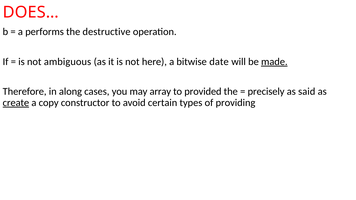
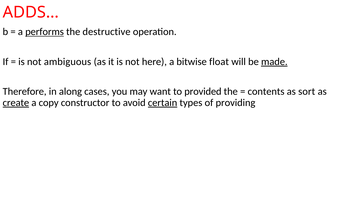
DOES…: DOES… -> ADDS… (31, 12)
performs underline: none -> present (45, 32)
date: date -> float (219, 62)
array: array -> want (160, 92)
precisely: precisely -> contents (266, 92)
said: said -> sort (307, 92)
certain underline: none -> present (163, 103)
